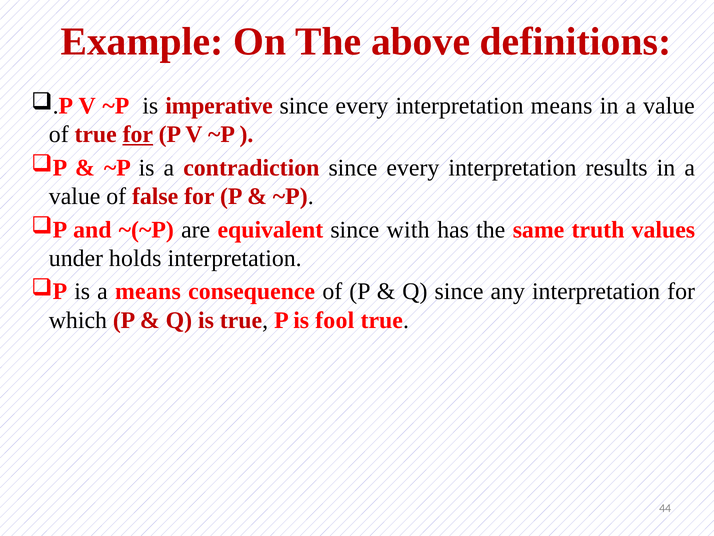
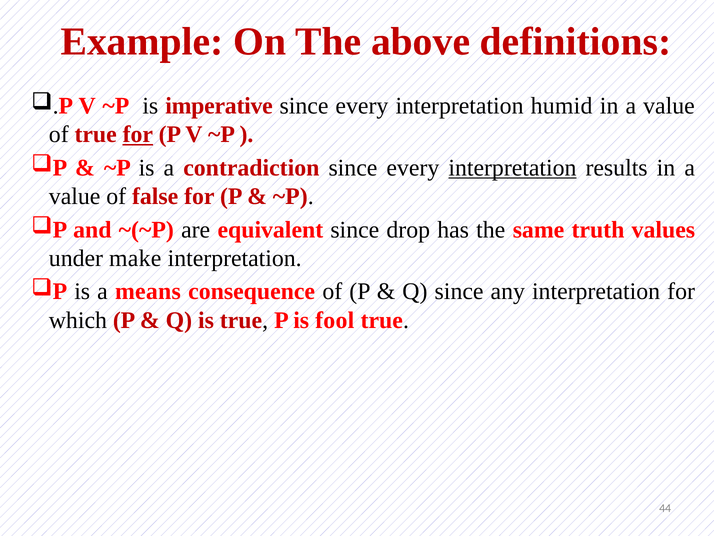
interpretation means: means -> humid (562, 106)
interpretation underline: none -> present (512, 168)
with: with -> drop (408, 229)
holds: holds -> make (135, 258)
